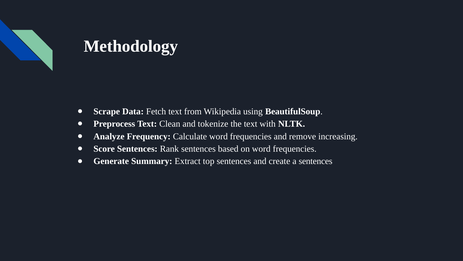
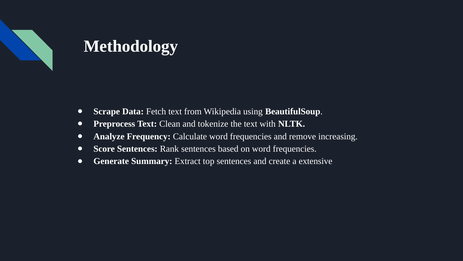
a sentences: sentences -> extensive (316, 161)
